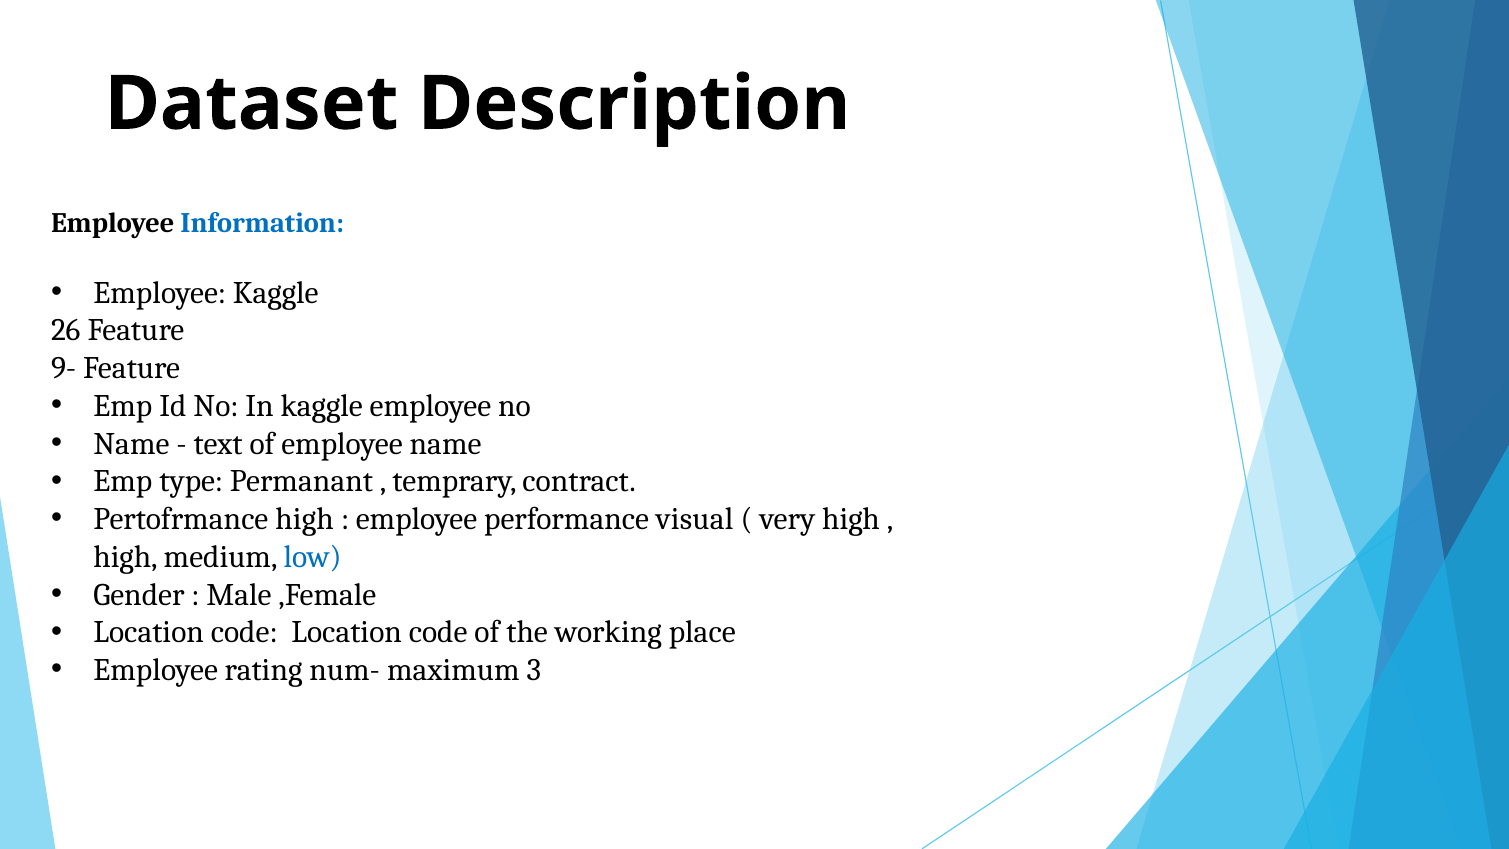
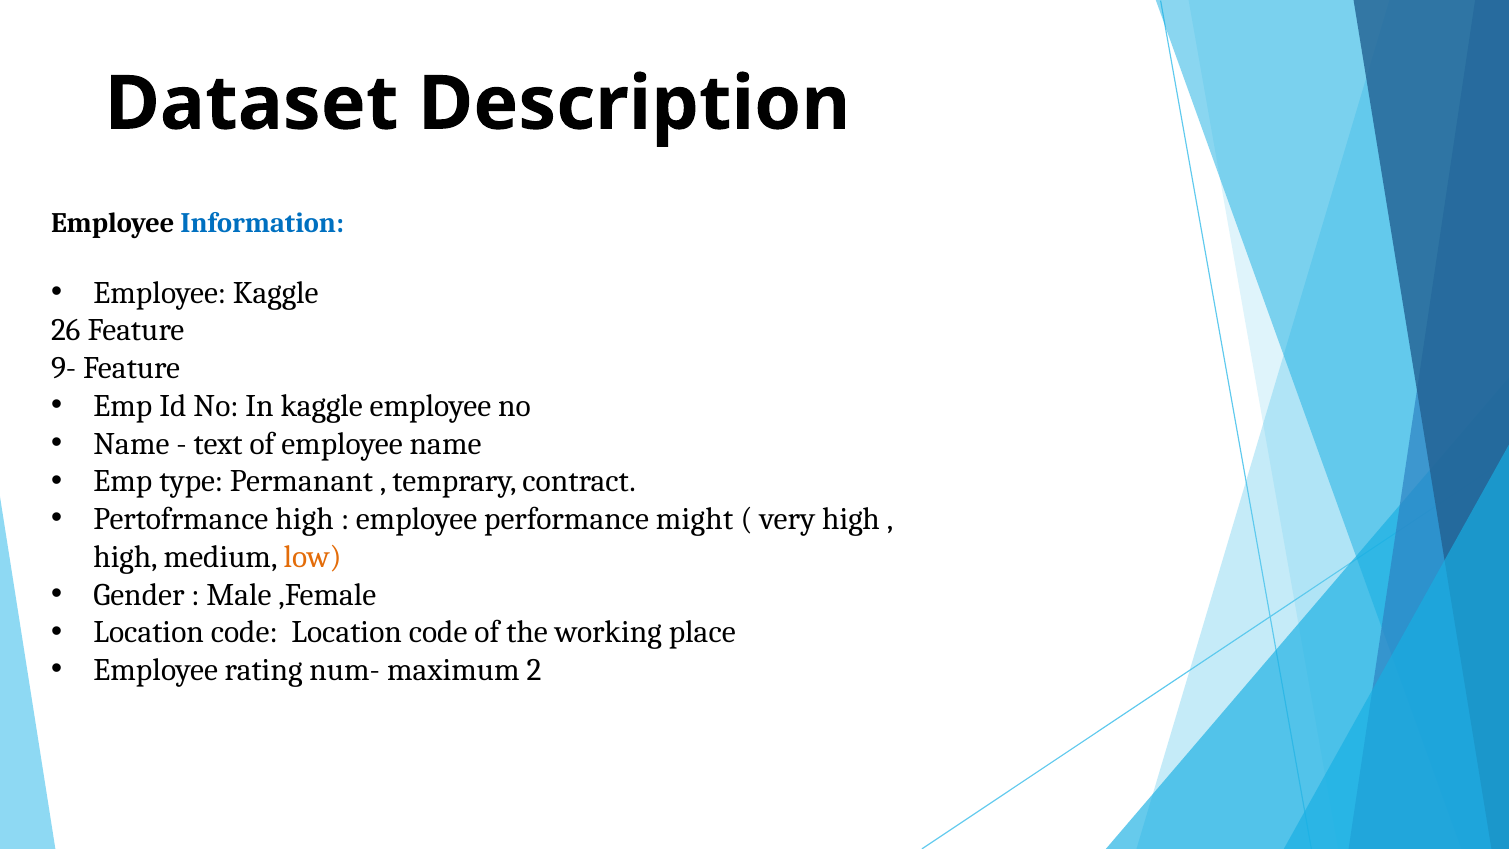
visual: visual -> might (695, 519)
low colour: blue -> orange (313, 557)
3: 3 -> 2 (534, 670)
